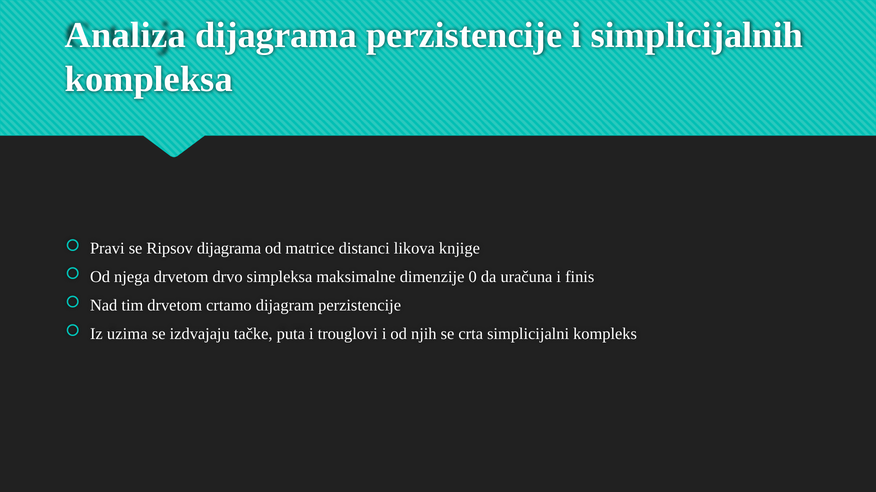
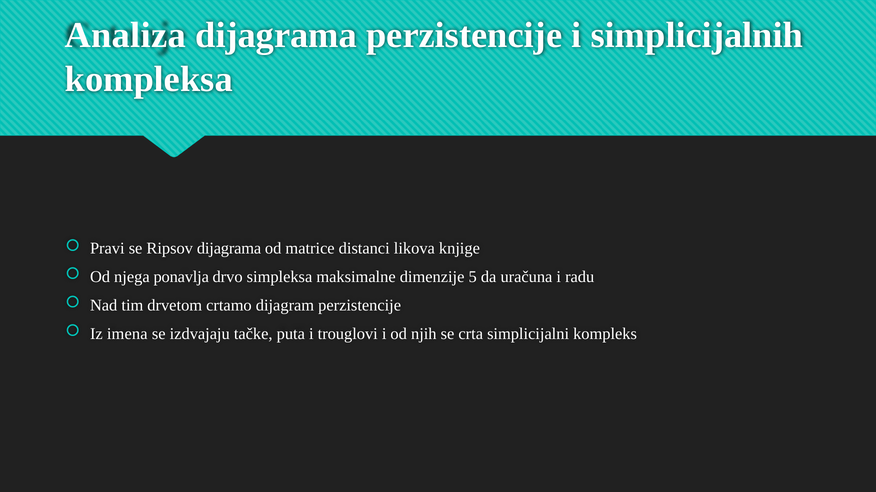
njega drvetom: drvetom -> ponavlja (181, 277)
0: 0 -> 5 (473, 277)
finis: finis -> radu (580, 277)
uzima: uzima -> imena (127, 334)
